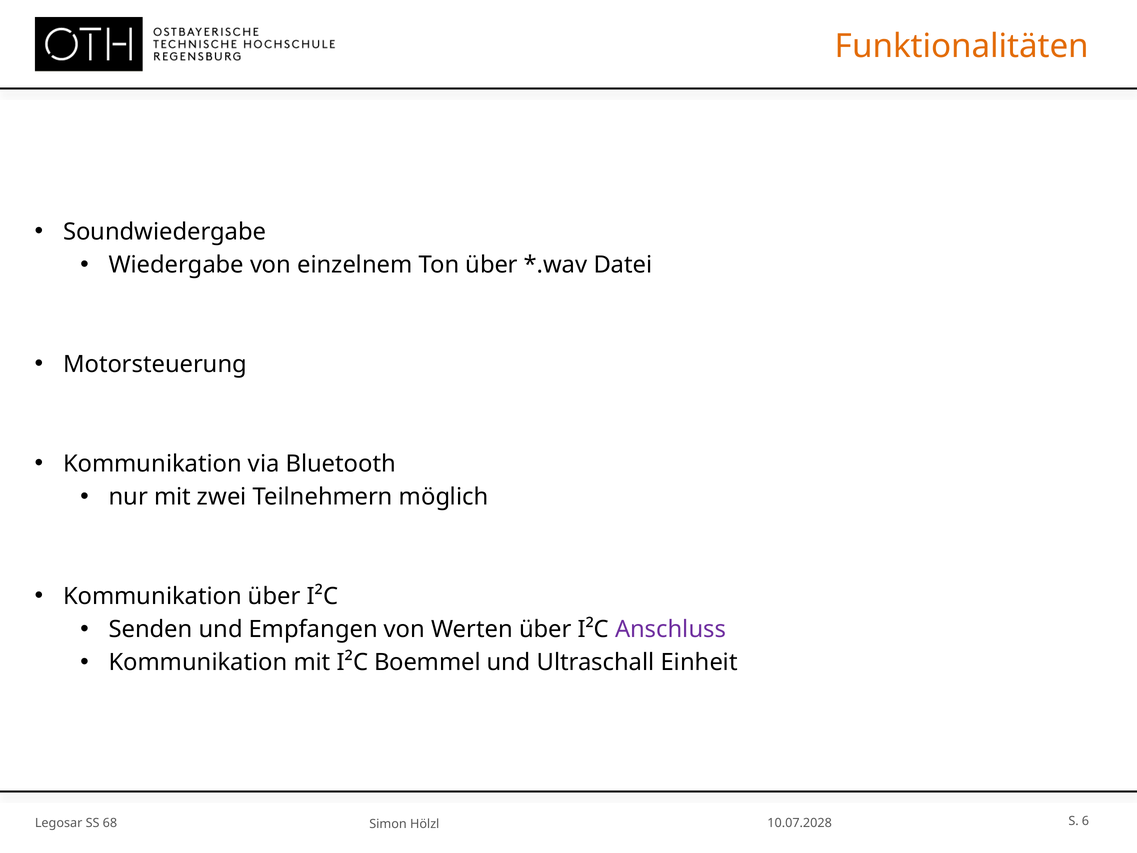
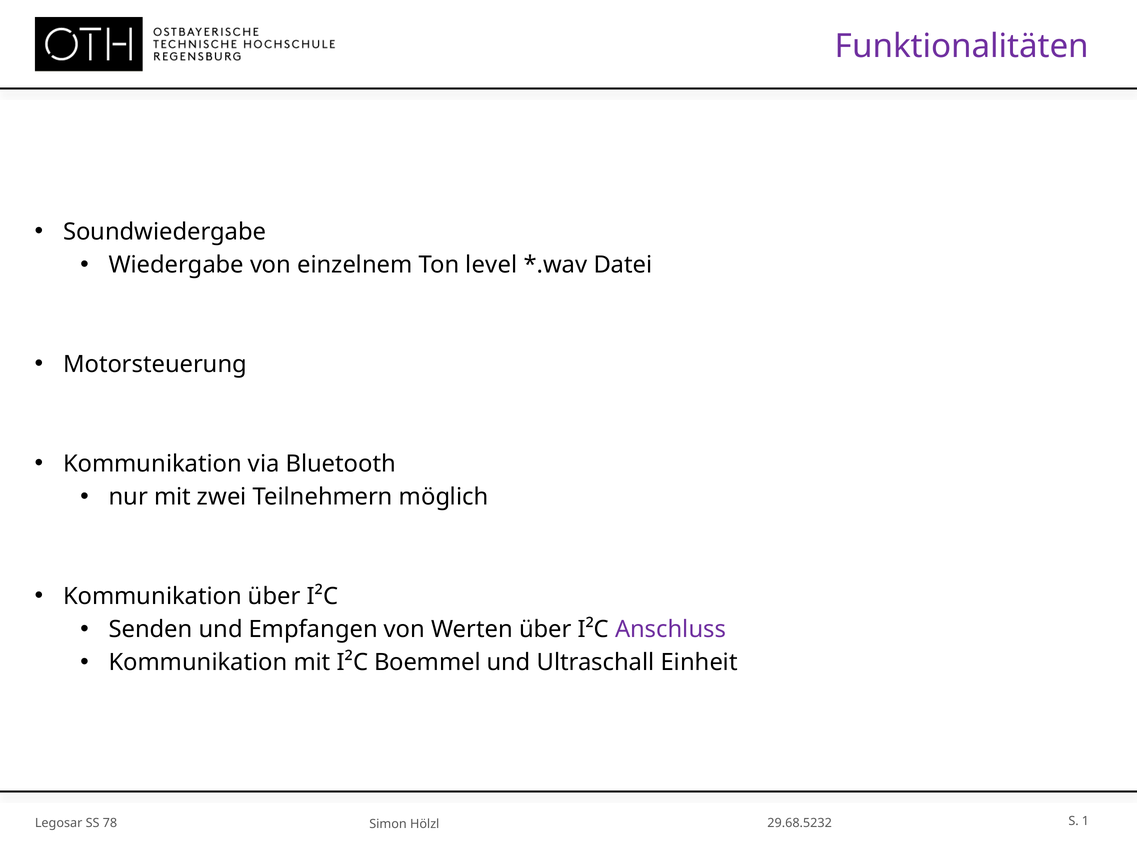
Funktionalitäten colour: orange -> purple (962, 47)
Ton über: über -> level (491, 265)
68: 68 -> 78 (110, 823)
10.07.2028: 10.07.2028 -> 29.68.5232 (800, 823)
6: 6 -> 1 (1085, 821)
